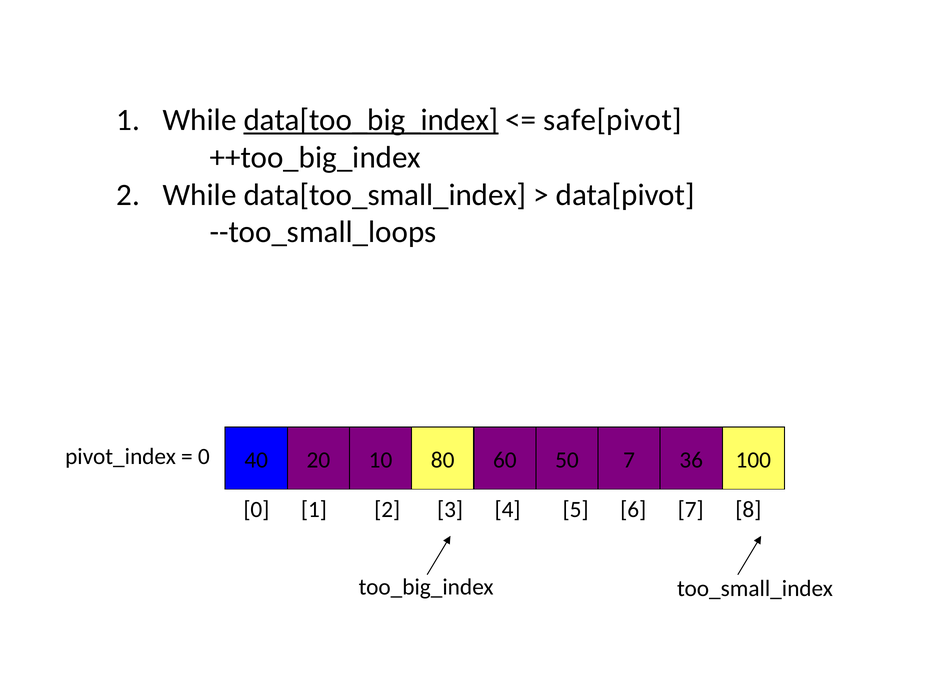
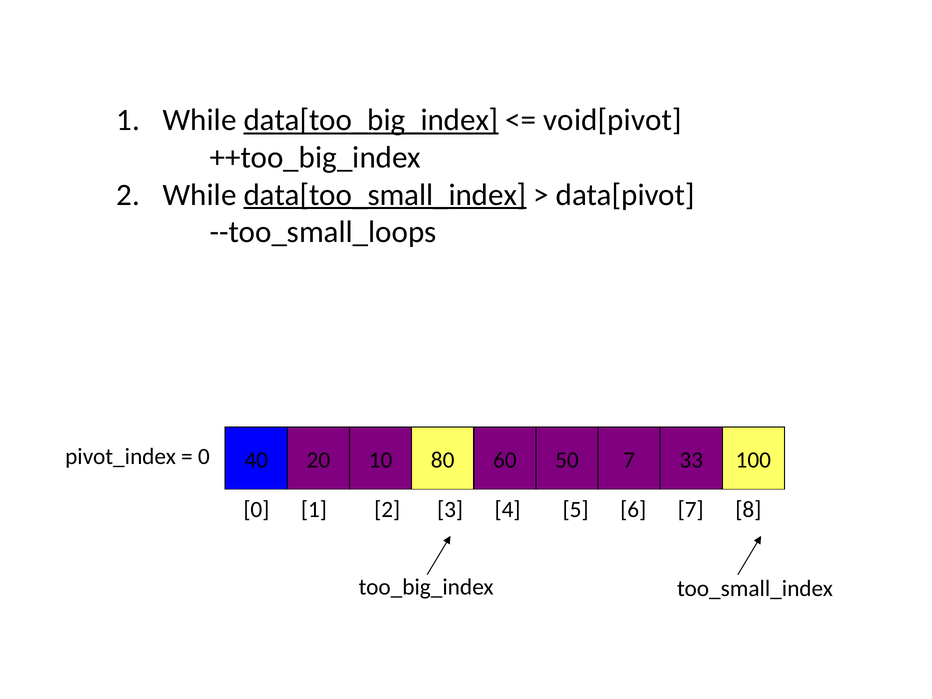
safe[pivot: safe[pivot -> void[pivot (613, 120)
data[too_small_index underline: none -> present (385, 195)
36: 36 -> 33 (691, 460)
